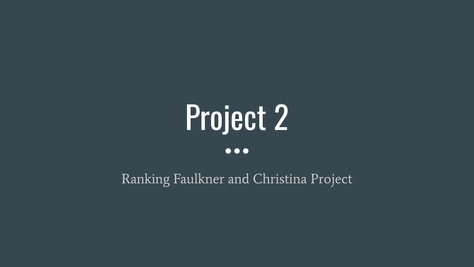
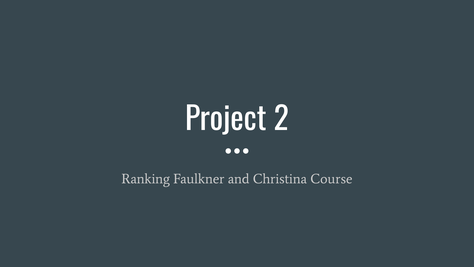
Christina Project: Project -> Course (331, 179)
